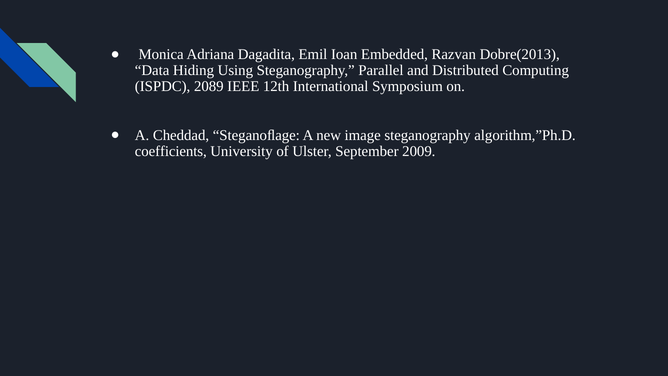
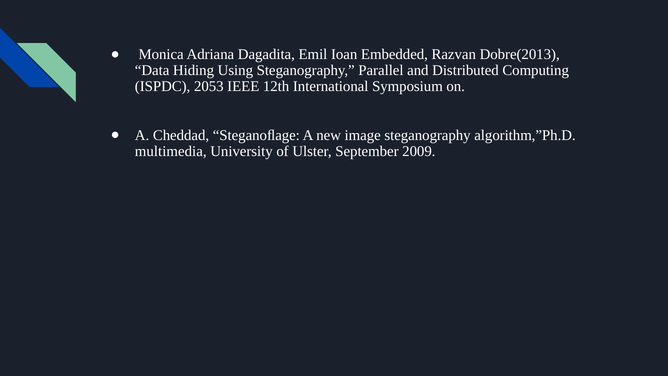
2089: 2089 -> 2053 (209, 86)
coefficients: coefficients -> multimedia (171, 151)
